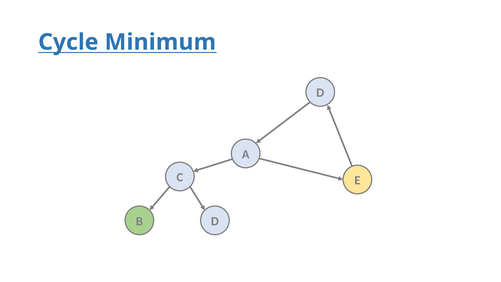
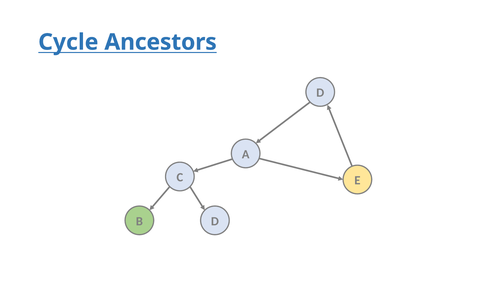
Minimum: Minimum -> Ancestors (161, 42)
